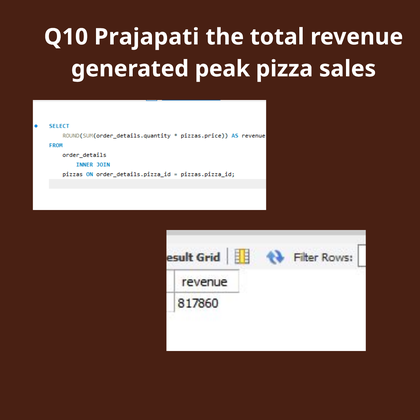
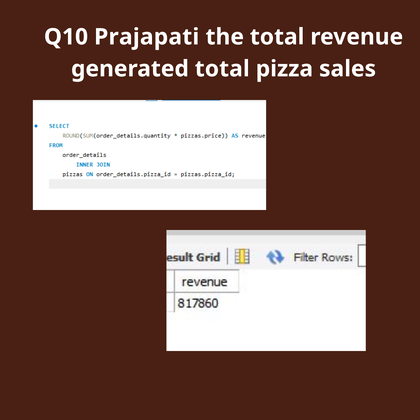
generated peak: peak -> total (222, 69)
